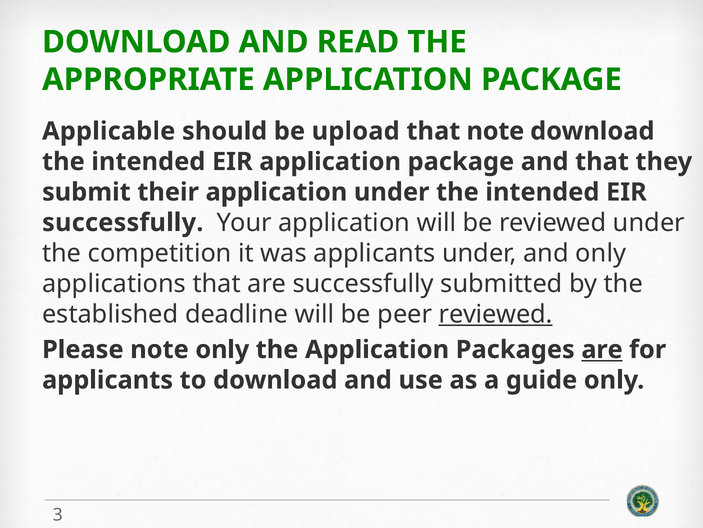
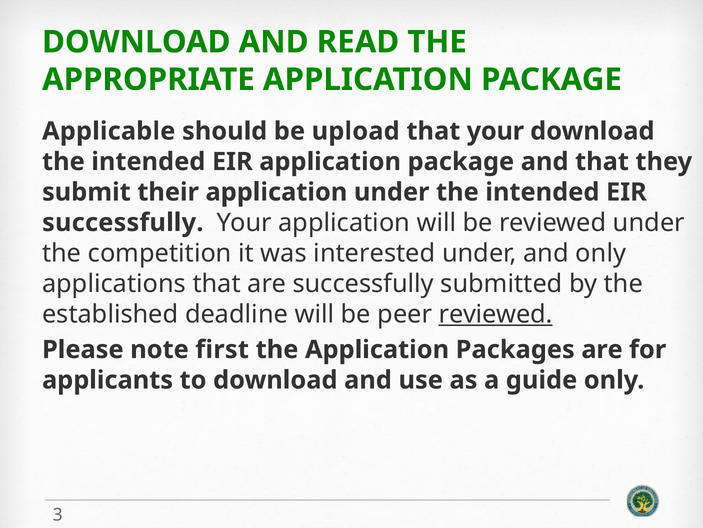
that note: note -> your (495, 131)
was applicants: applicants -> interested (374, 253)
note only: only -> first (222, 349)
are underline: present -> none (602, 349)
